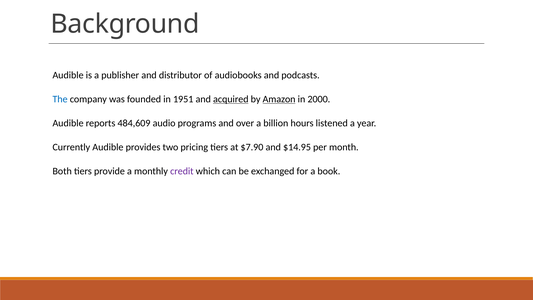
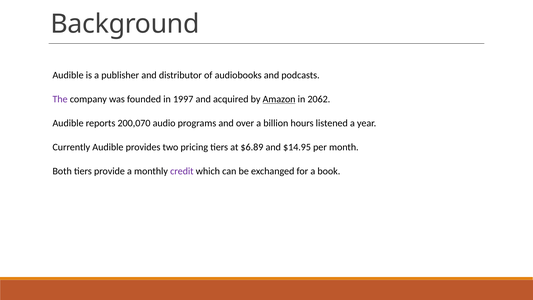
The colour: blue -> purple (60, 99)
1951: 1951 -> 1997 (183, 99)
acquired underline: present -> none (231, 99)
2000: 2000 -> 2062 (319, 99)
484,609: 484,609 -> 200,070 (134, 123)
$7.90: $7.90 -> $6.89 (252, 147)
